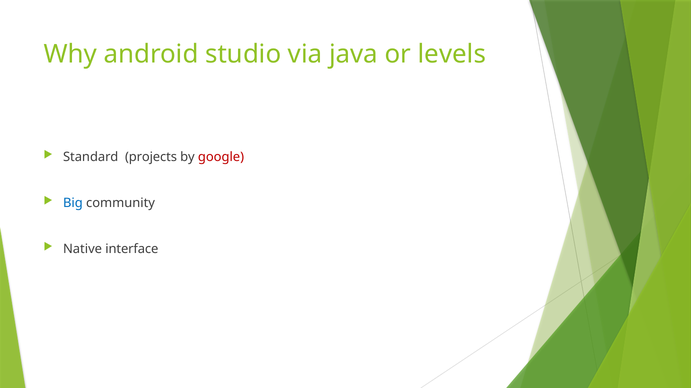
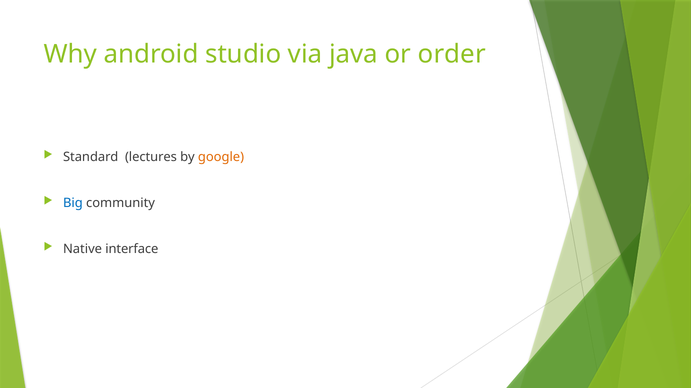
levels: levels -> order (452, 54)
projects: projects -> lectures (151, 157)
google colour: red -> orange (221, 157)
